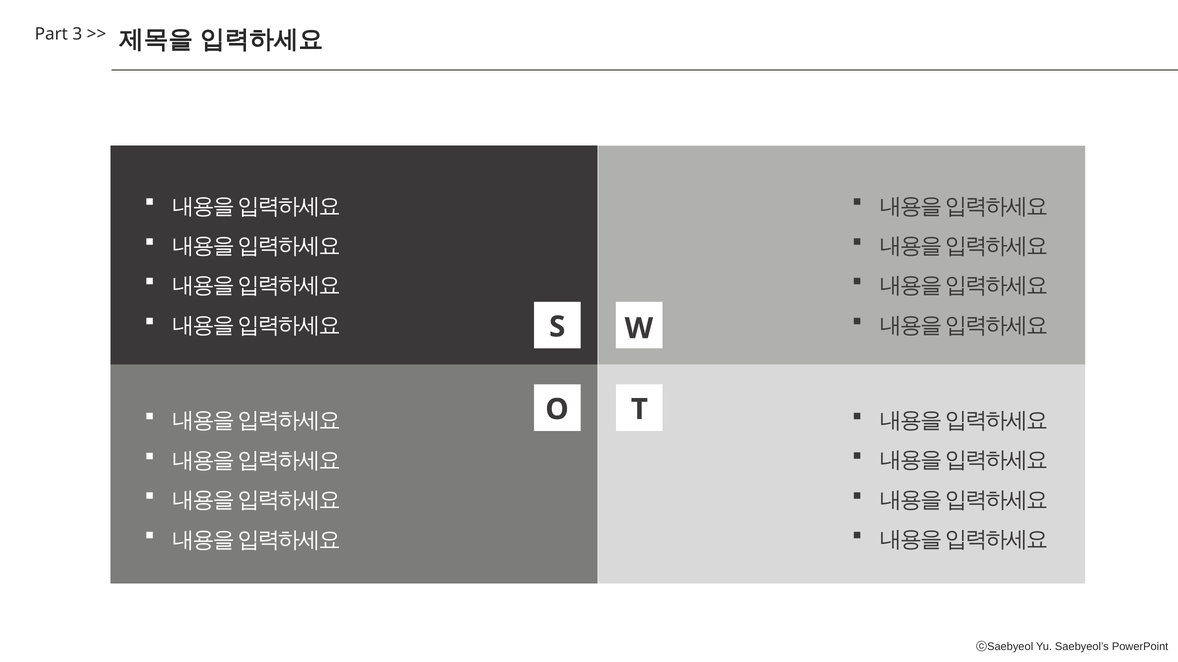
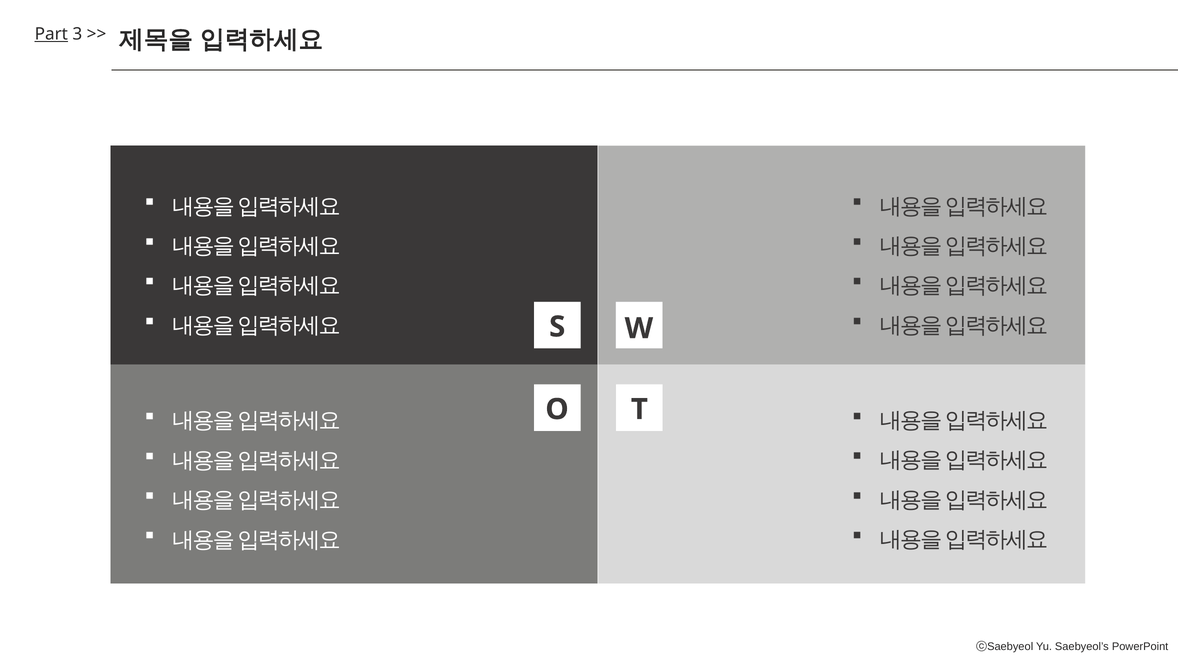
Part underline: none -> present (51, 34)
